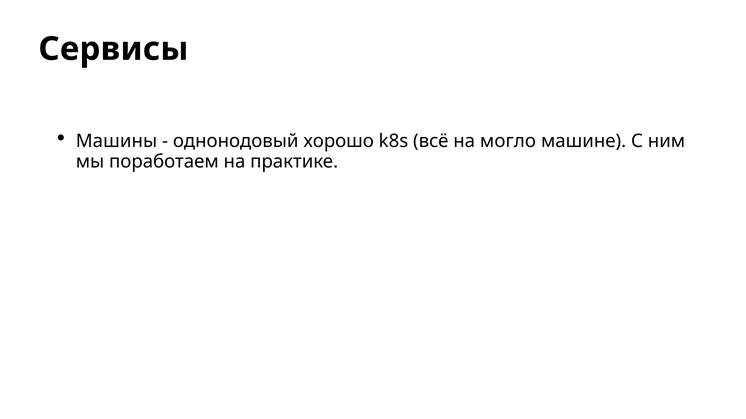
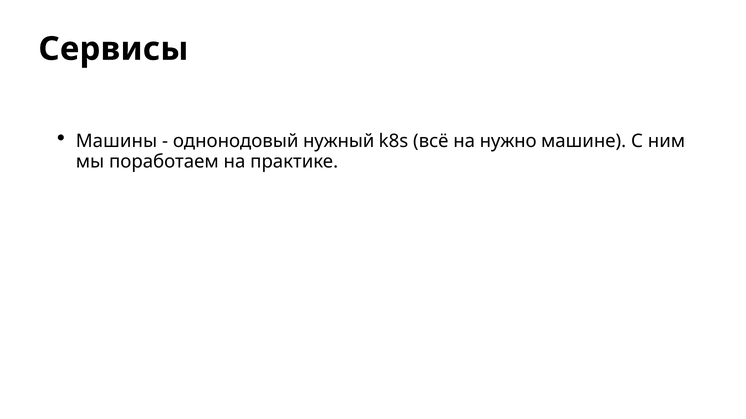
хорошо: хорошо -> нужный (339, 141)
могло: могло -> нужно (508, 141)
